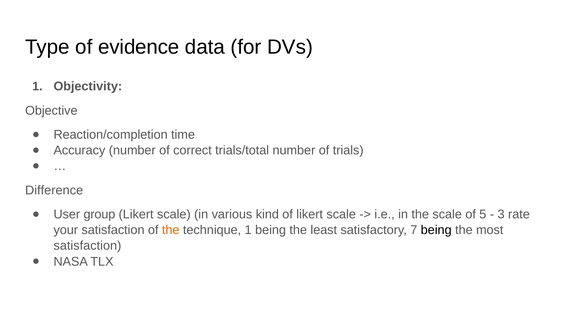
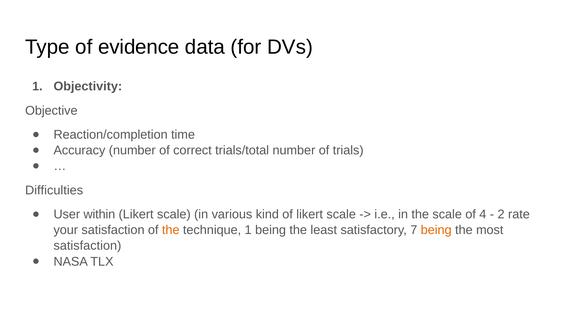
Difference: Difference -> Difficulties (54, 190)
group: group -> within (99, 215)
5: 5 -> 4 (483, 215)
3: 3 -> 2 (501, 215)
being colour: black -> orange (436, 230)
